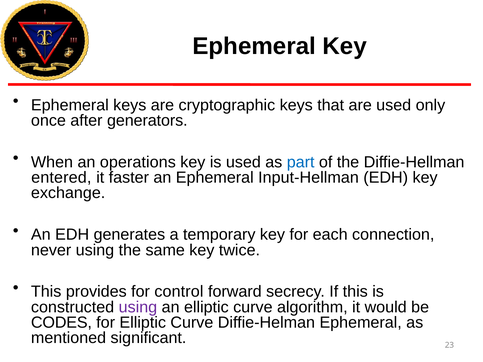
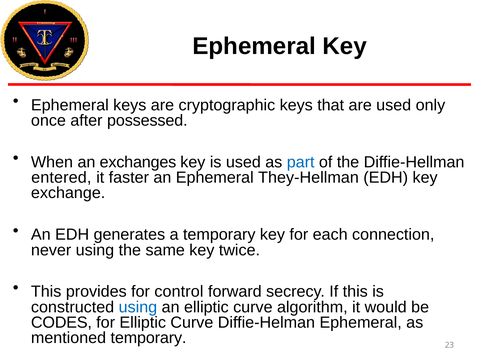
generators: generators -> possessed (147, 121)
operations: operations -> exchanges (138, 162)
Input-Hellman: Input-Hellman -> They-Hellman (308, 178)
using colour: purple -> blue (138, 307)
mentioned significant: significant -> temporary (149, 338)
